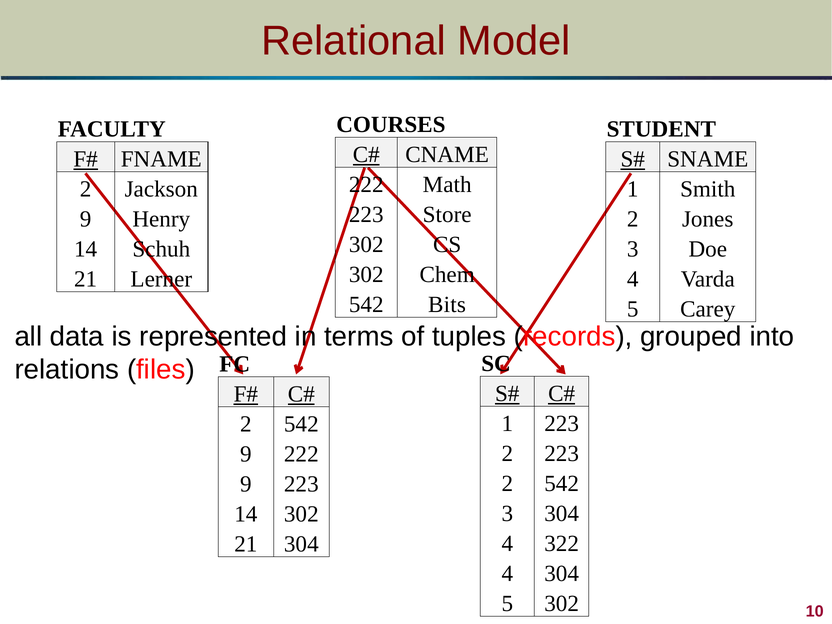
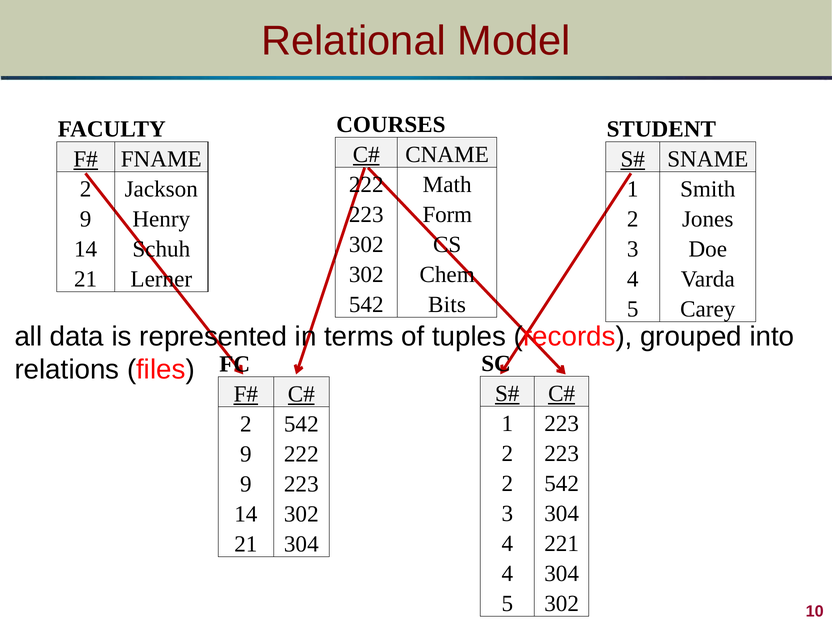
Store: Store -> Form (447, 215)
322: 322 -> 221 (562, 544)
